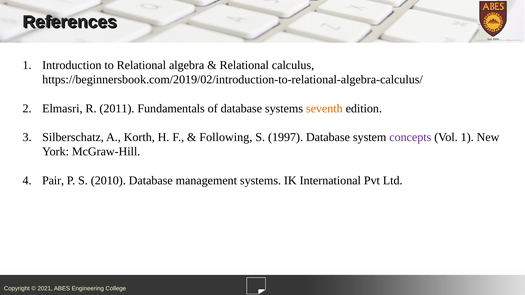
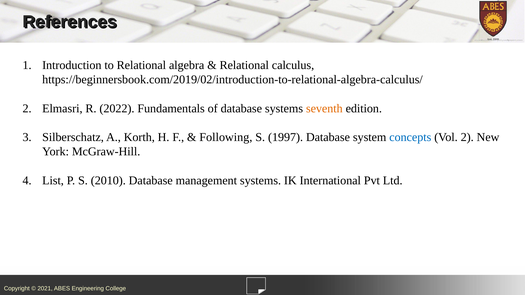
2011: 2011 -> 2022 (117, 109)
concepts colour: purple -> blue (410, 137)
Vol 1: 1 -> 2 (467, 137)
Pair: Pair -> List (53, 181)
